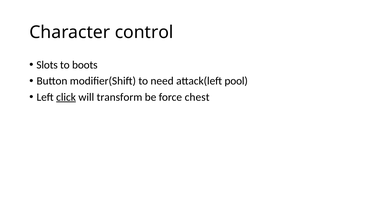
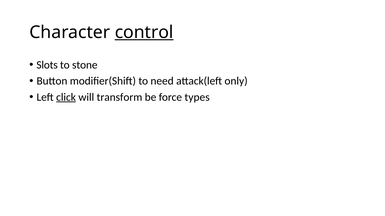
control underline: none -> present (144, 32)
boots: boots -> stone (85, 65)
pool: pool -> only (236, 81)
chest: chest -> types (197, 97)
